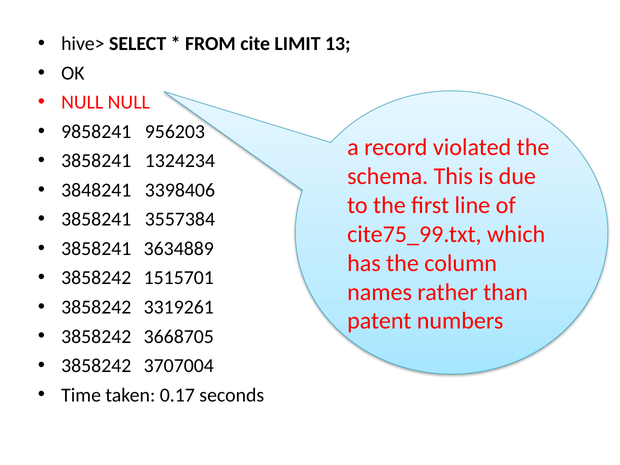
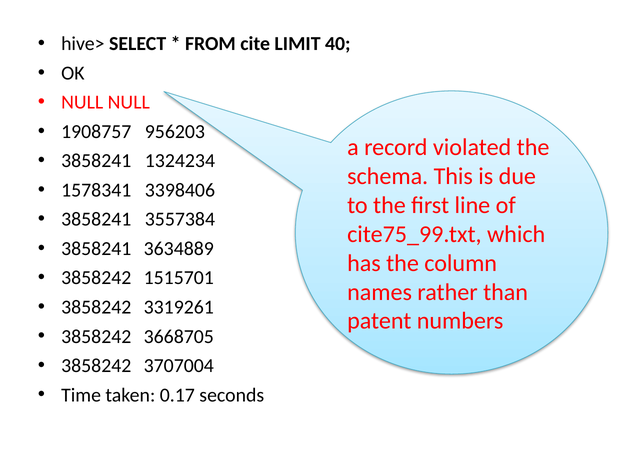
13: 13 -> 40 (338, 44)
9858241: 9858241 -> 1908757 (96, 132)
3848241: 3848241 -> 1578341 (96, 190)
